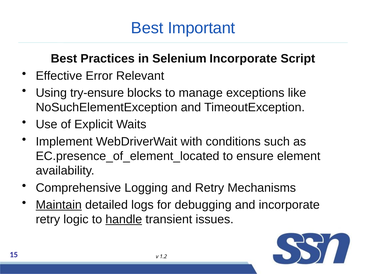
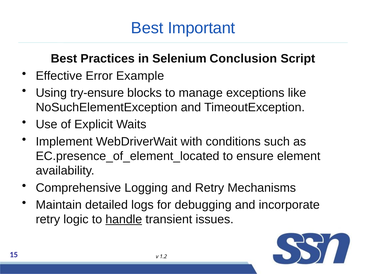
Selenium Incorporate: Incorporate -> Conclusion (243, 59)
Relevant: Relevant -> Example (140, 76)
Maintain underline: present -> none (59, 205)
